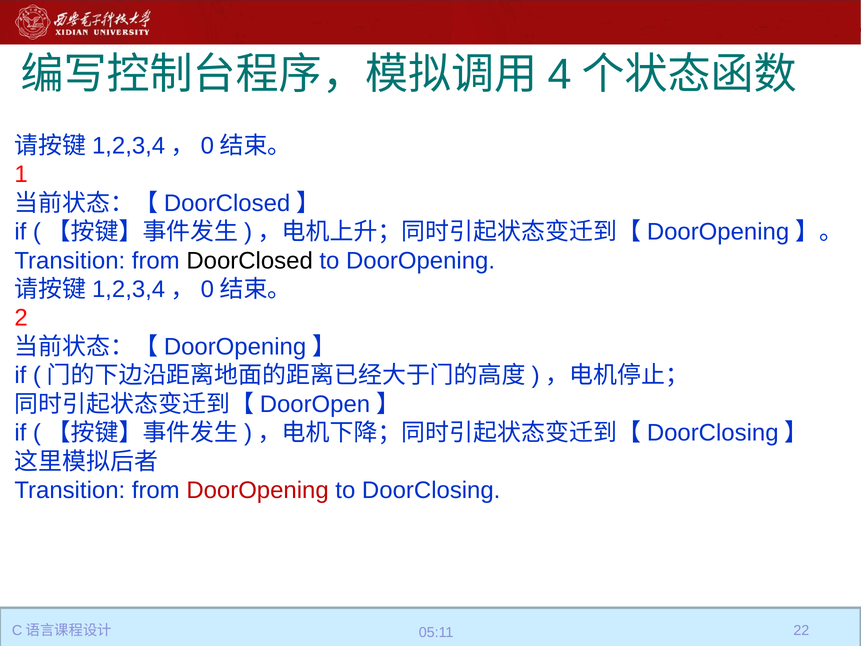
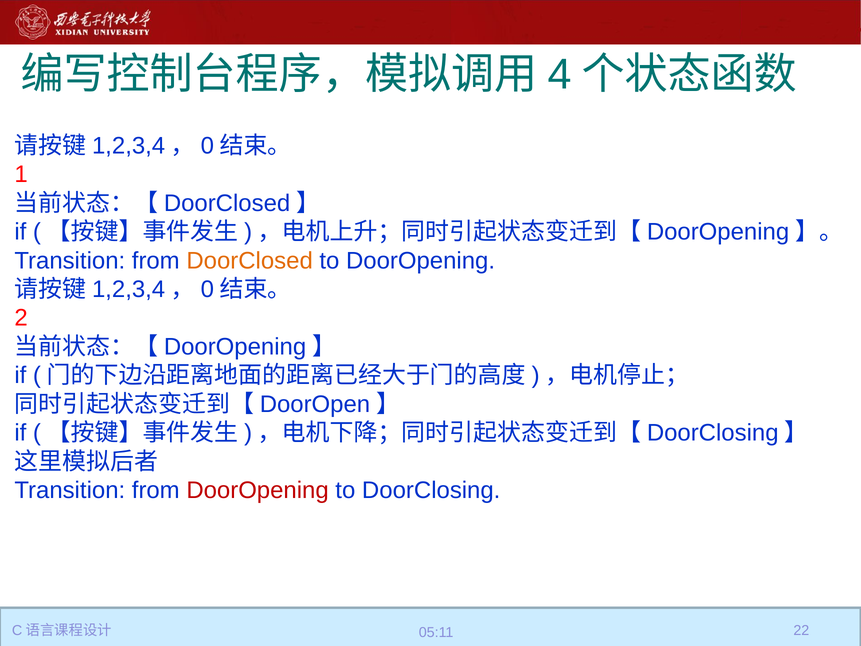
DoorClosed colour: black -> orange (250, 261)
